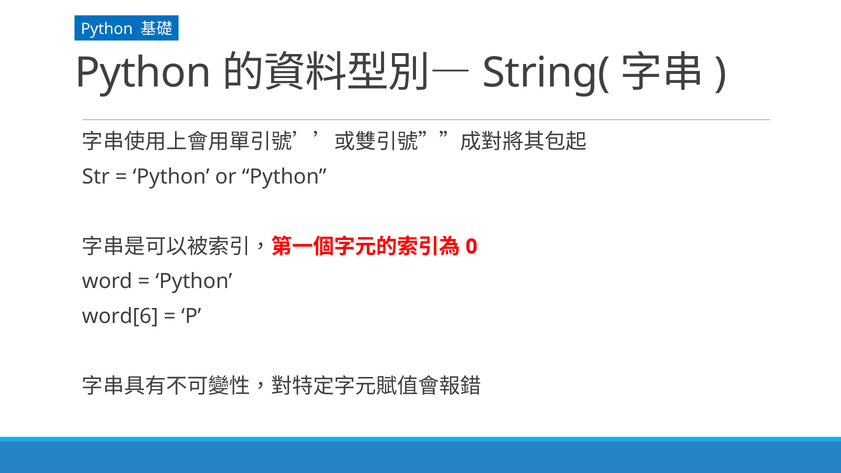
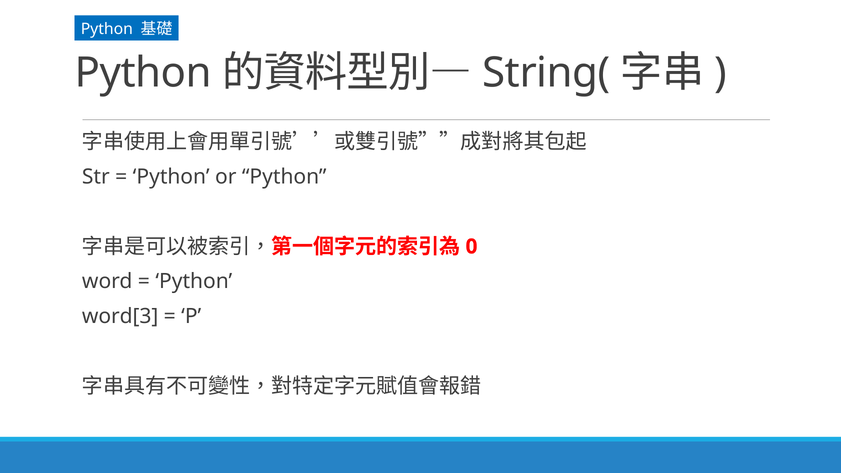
word[6: word[6 -> word[3 (120, 317)
